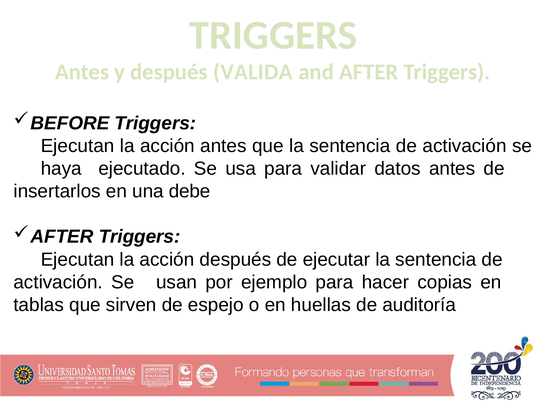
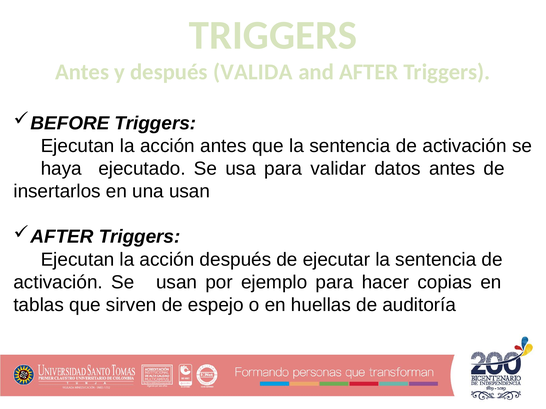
una debe: debe -> usan (190, 192)
